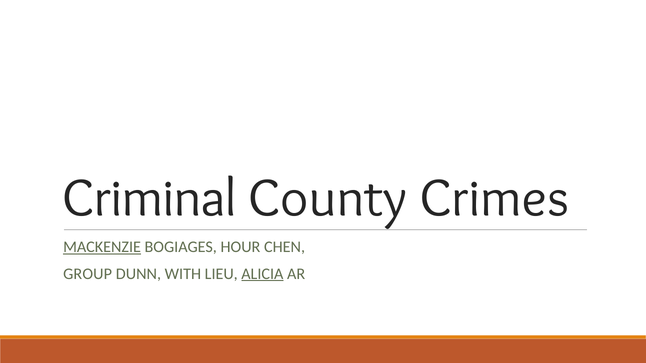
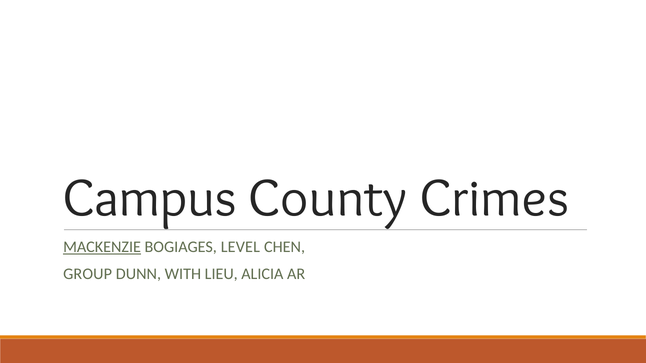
Criminal: Criminal -> Campus (150, 198)
HOUR: HOUR -> LEVEL (240, 247)
ALICIA underline: present -> none (262, 274)
